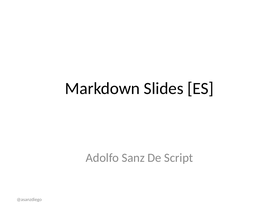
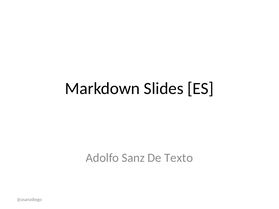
Script: Script -> Texto (179, 158)
